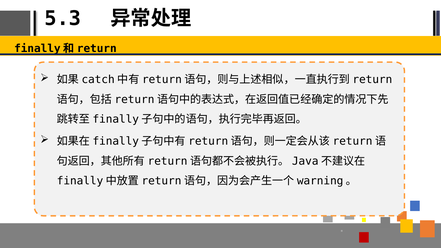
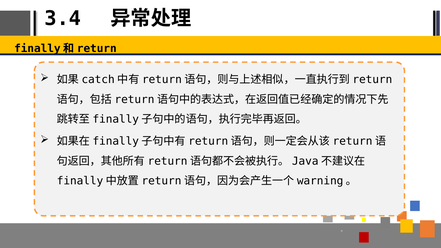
5.3: 5.3 -> 3.4 (63, 19)
